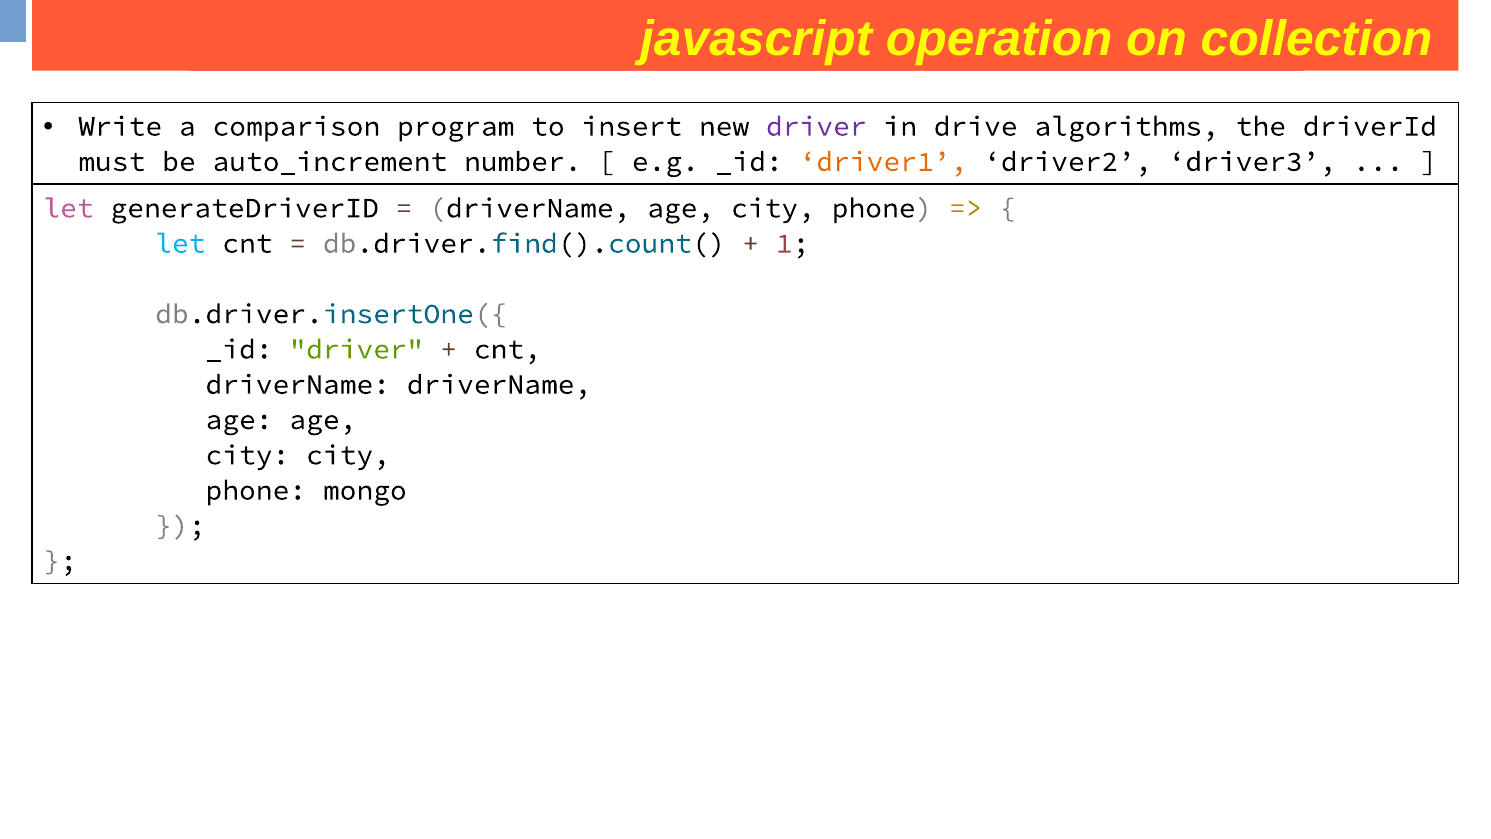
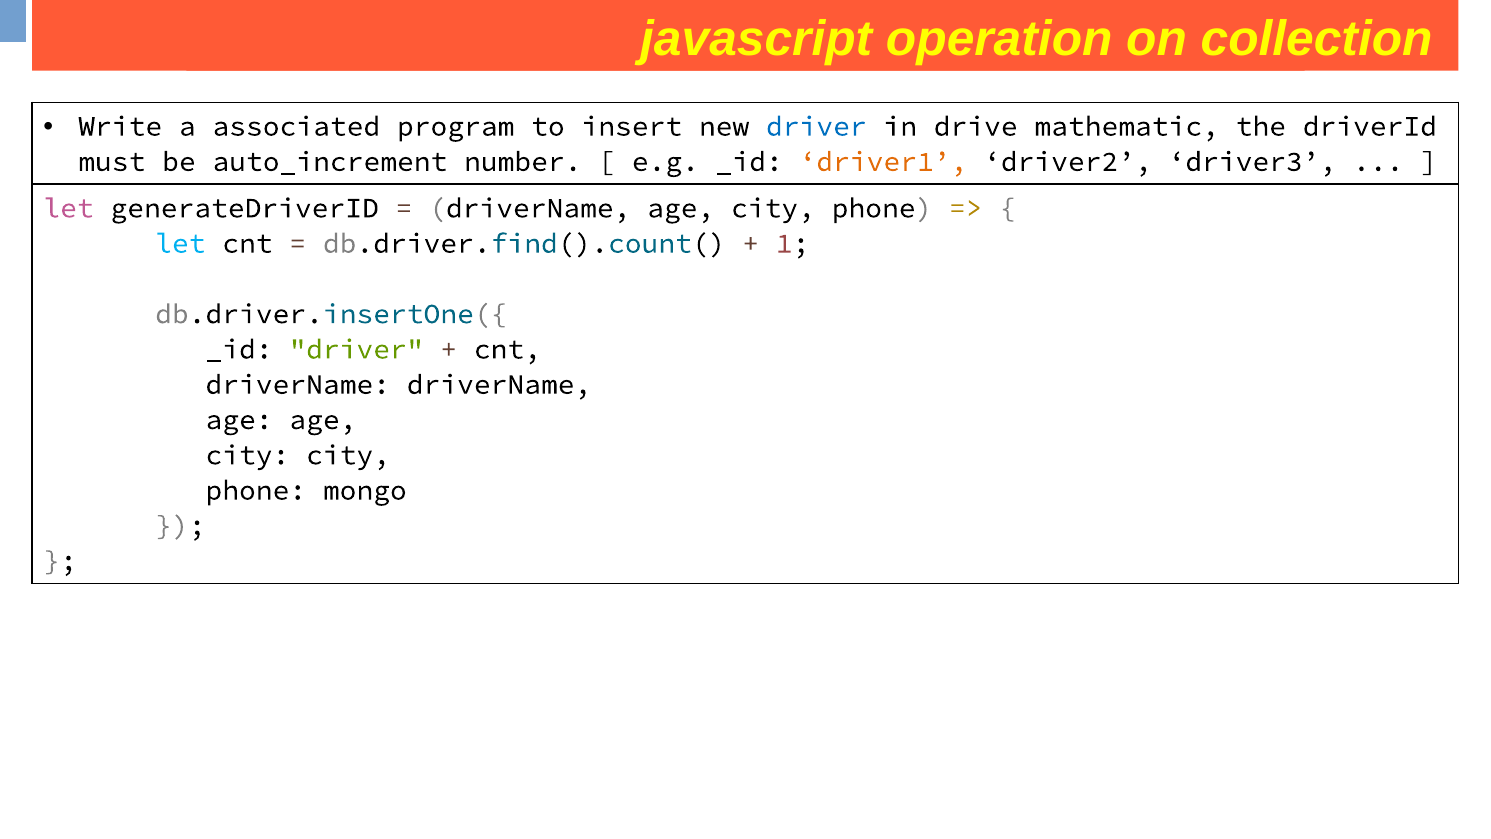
comparison: comparison -> associated (296, 126)
driver colour: purple -> blue (816, 126)
algorithms: algorithms -> mathematic (1127, 126)
